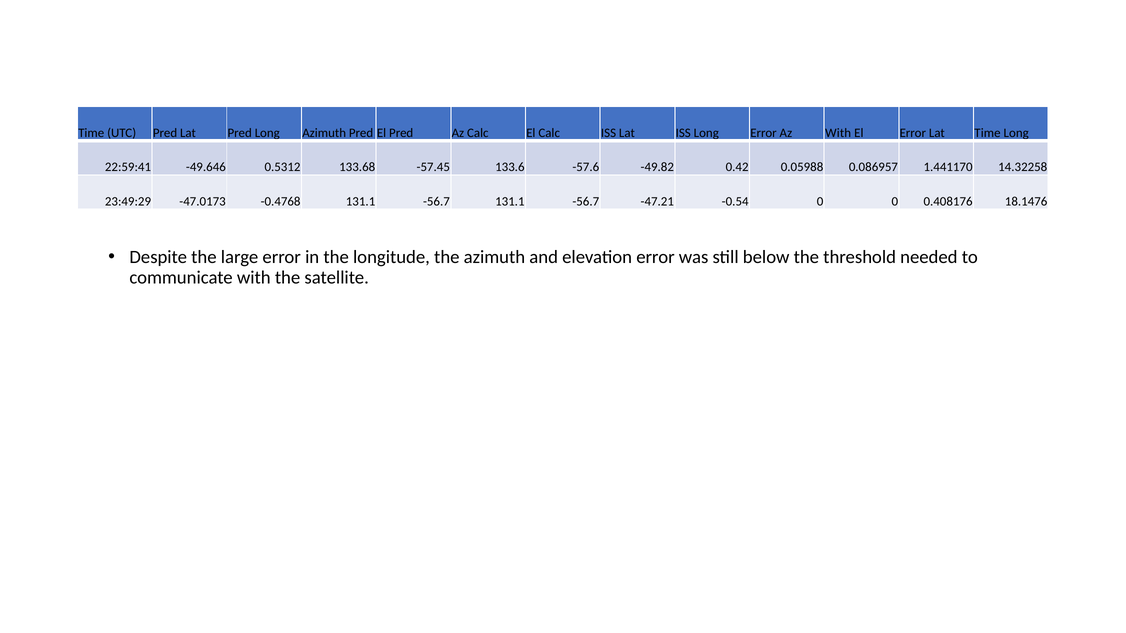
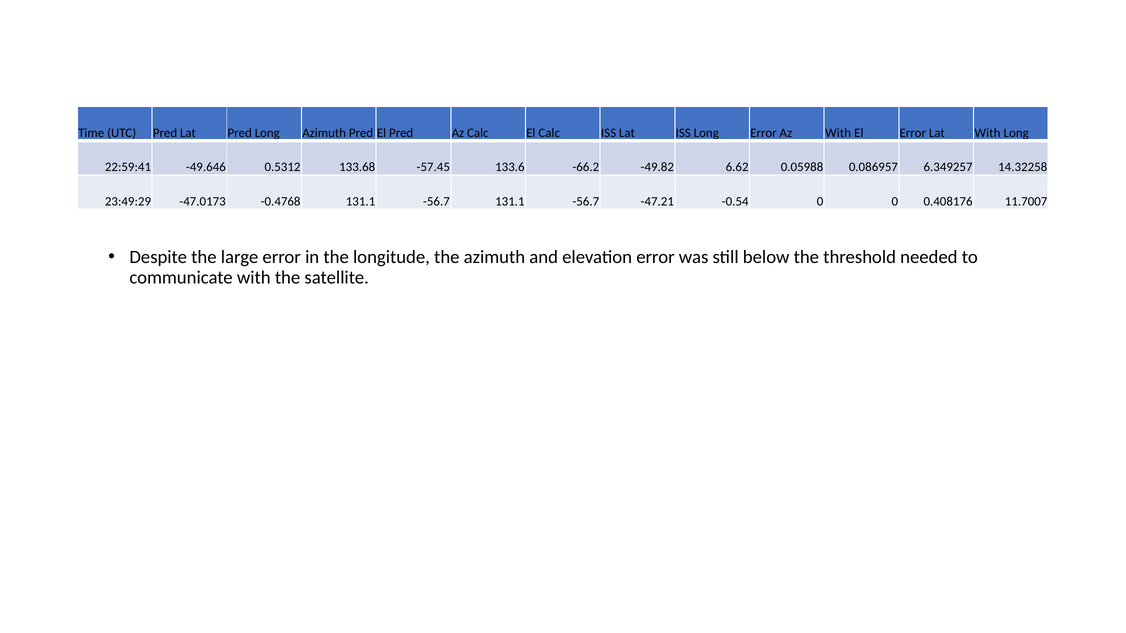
Lat Time: Time -> With (987, 133)
-57.6: -57.6 -> -66.2 (586, 167)
0.42: 0.42 -> 6.62 (737, 167)
1.441170: 1.441170 -> 6.349257 (948, 167)
18.1476: 18.1476 -> 11.7007 (1026, 202)
